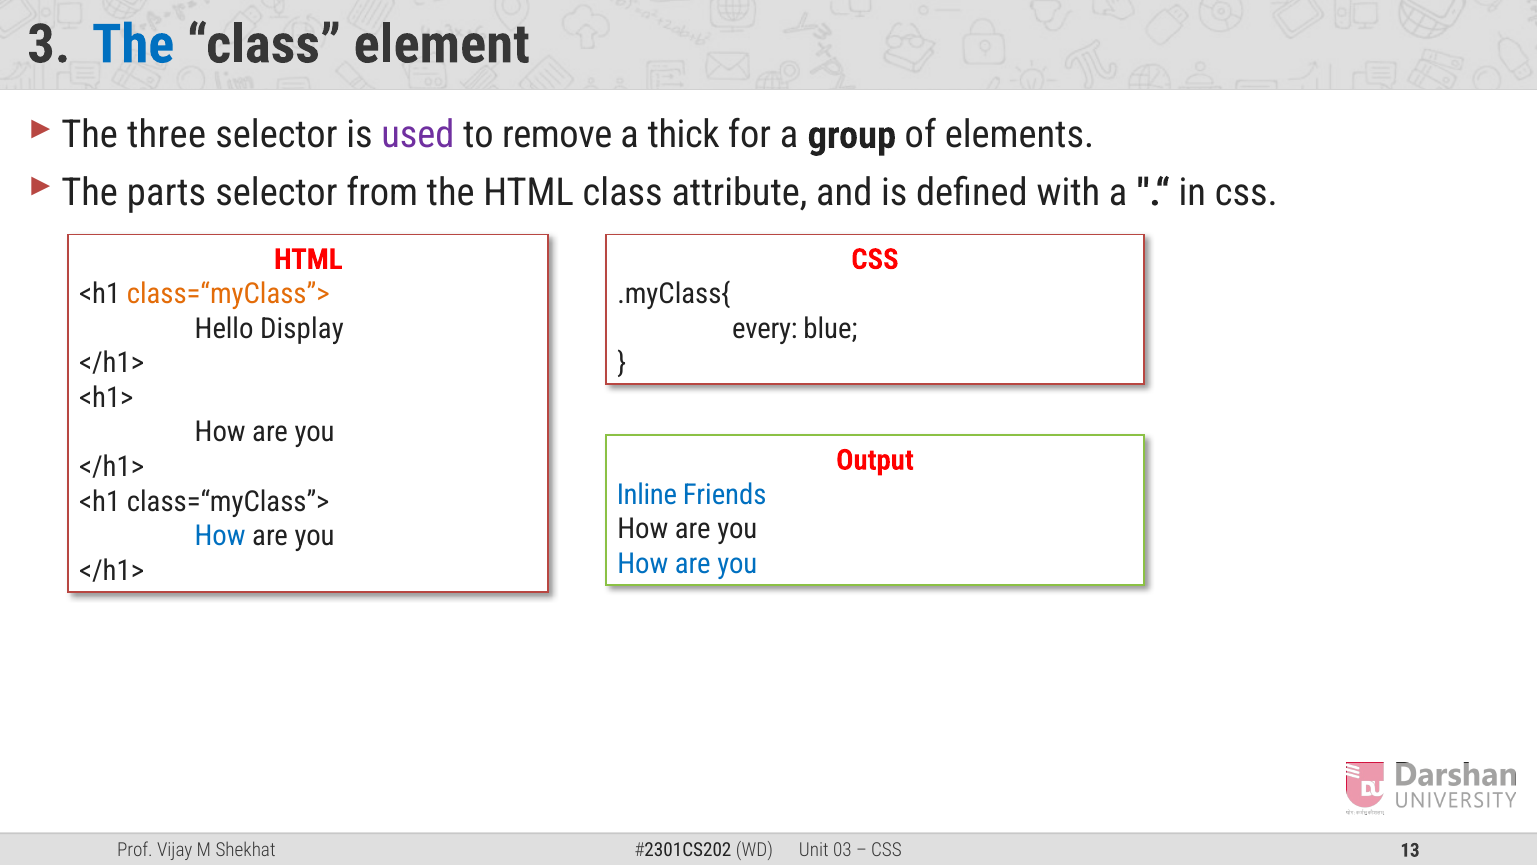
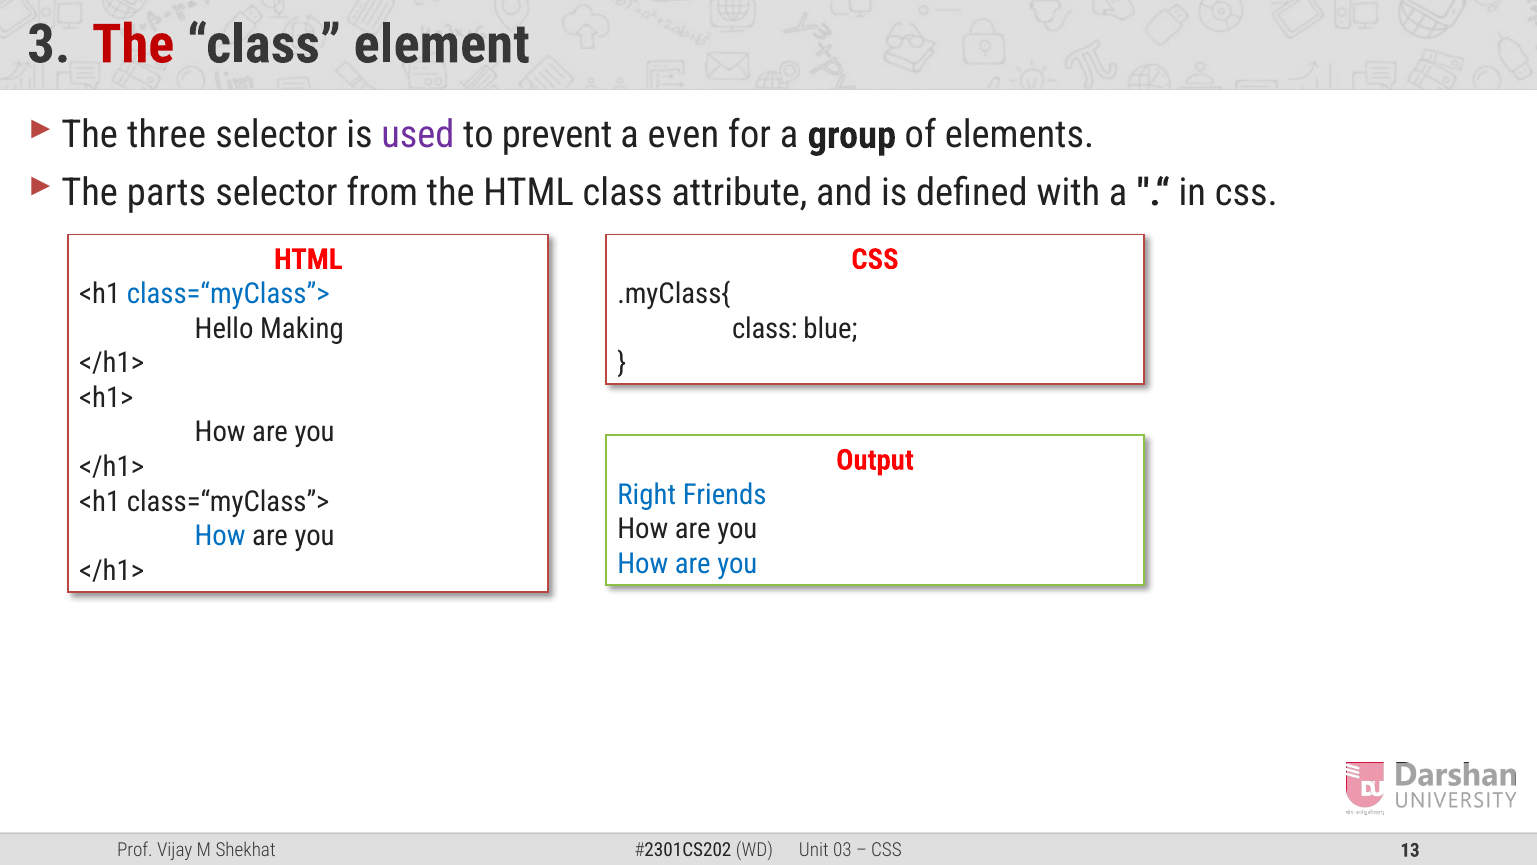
The colour: blue -> red (133, 44)
remove: remove -> prevent (557, 135)
thick: thick -> even (683, 135)
class=“myClass”> colour: orange -> blue (228, 294)
Display: Display -> Making (302, 328)
every: every -> class (765, 328)
Inline: Inline -> Right (647, 494)
